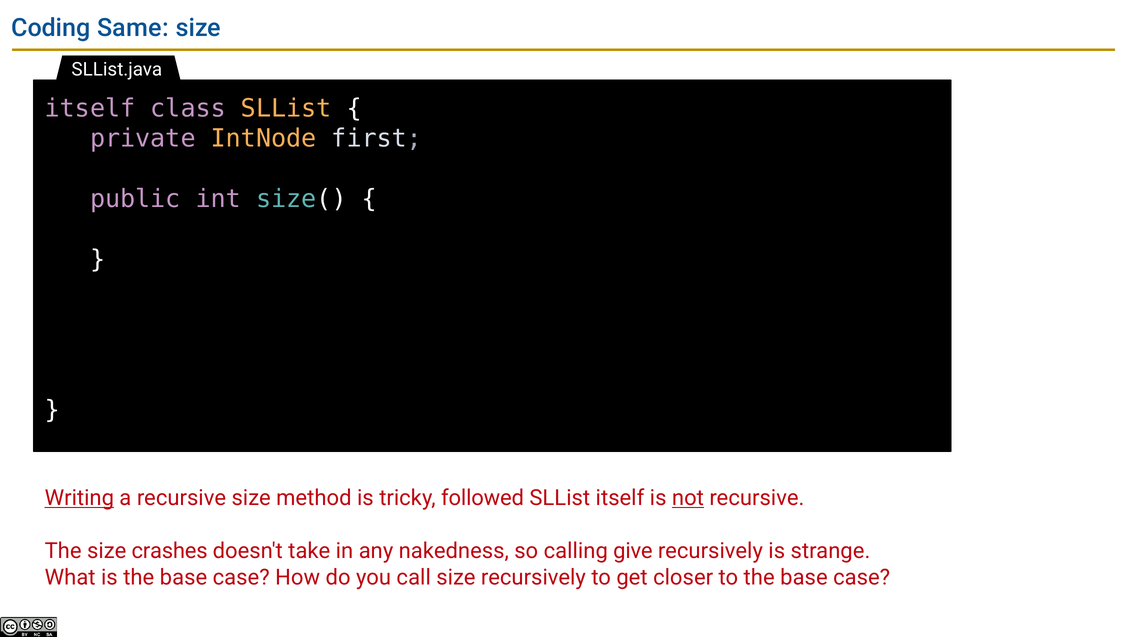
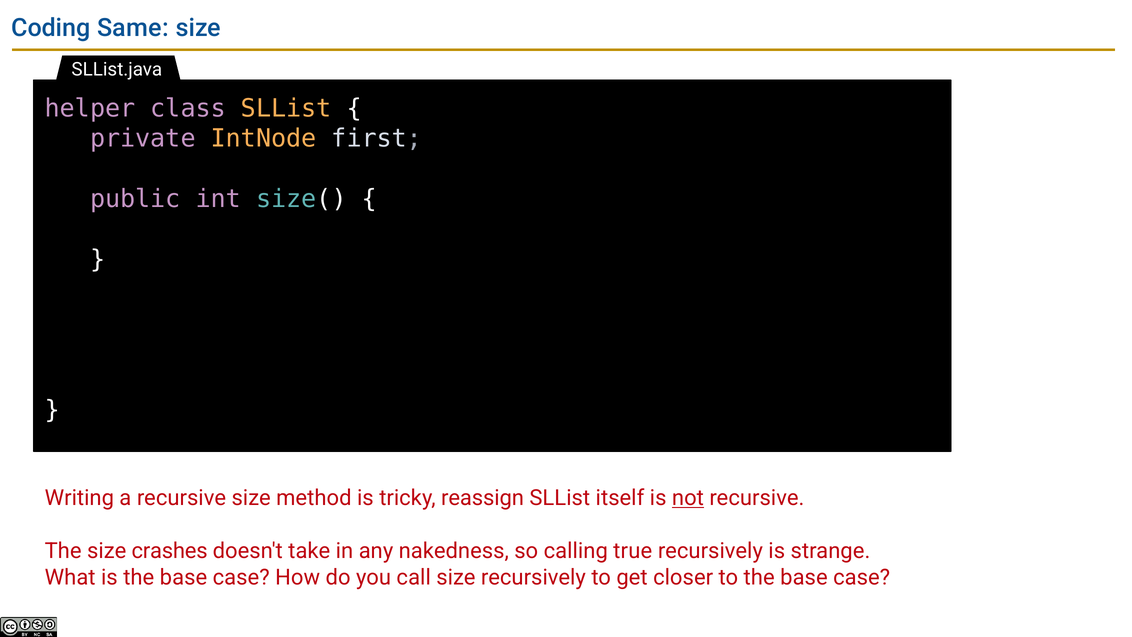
itself: itself -> helper (90, 108)
Writing underline: present -> none (79, 498)
followed: followed -> reassign (483, 498)
give: give -> true (633, 551)
